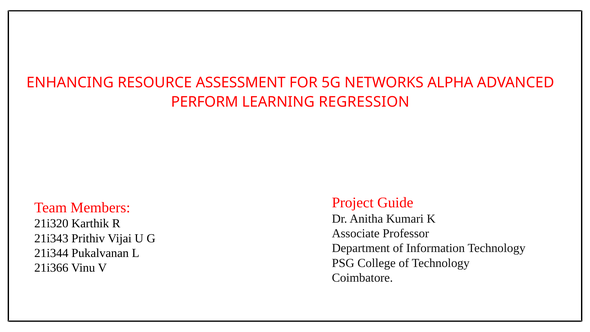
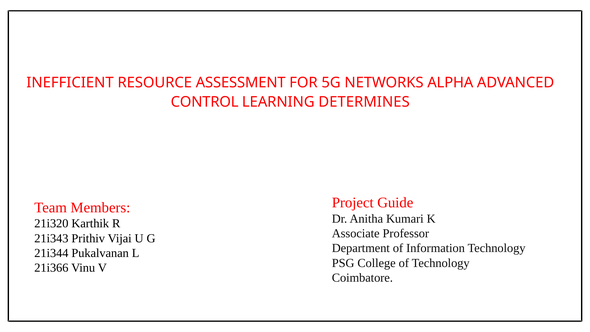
ENHANCING: ENHANCING -> INEFFICIENT (70, 83)
PERFORM: PERFORM -> CONTROL (205, 102)
REGRESSION: REGRESSION -> DETERMINES (364, 102)
